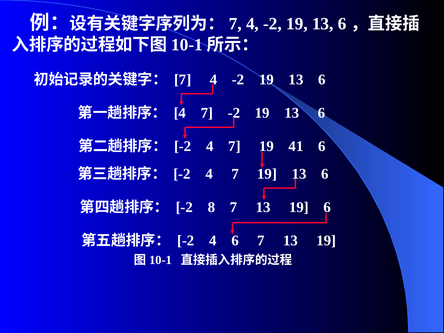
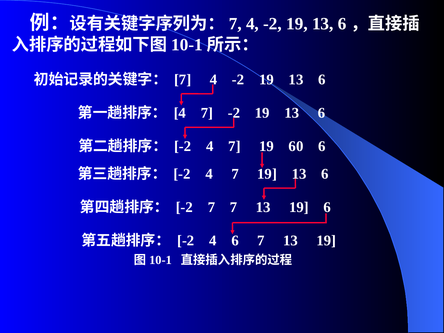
41: 41 -> 60 (296, 146)
-2 8: 8 -> 7 (211, 207)
